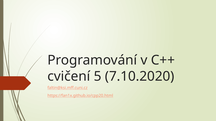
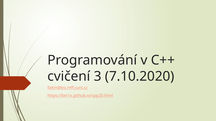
5: 5 -> 3 (98, 77)
